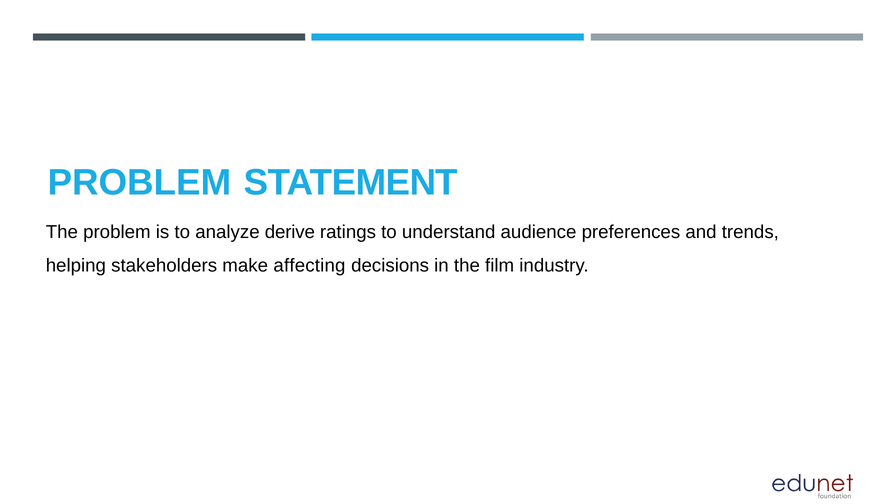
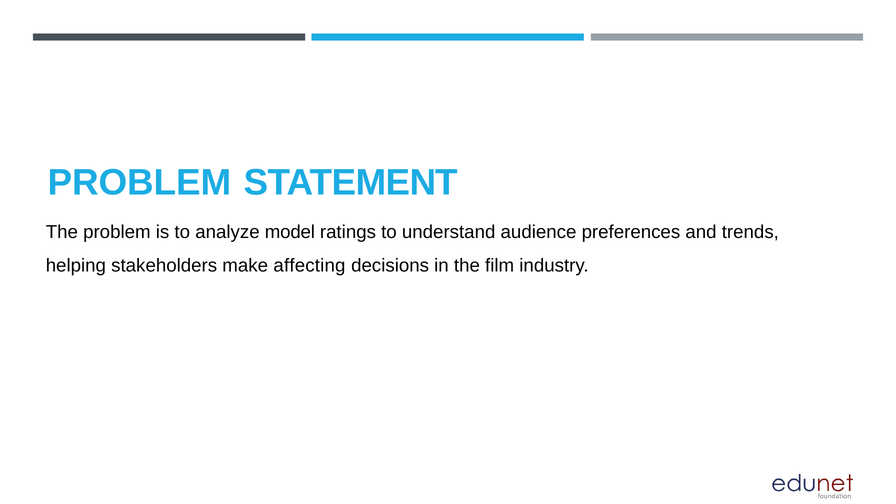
derive: derive -> model (290, 232)
